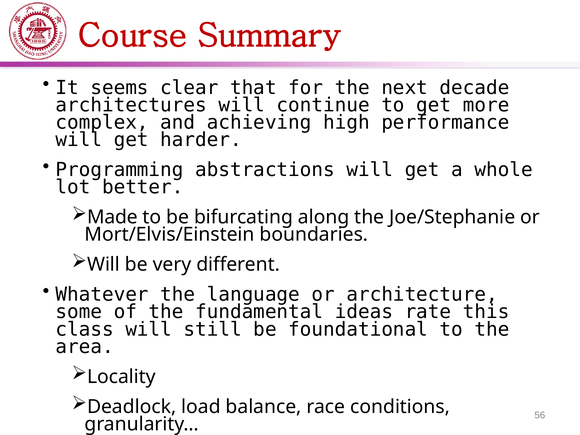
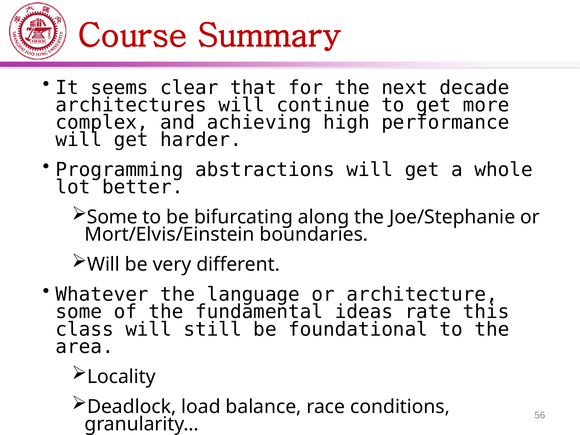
Made: Made -> Some (112, 217)
